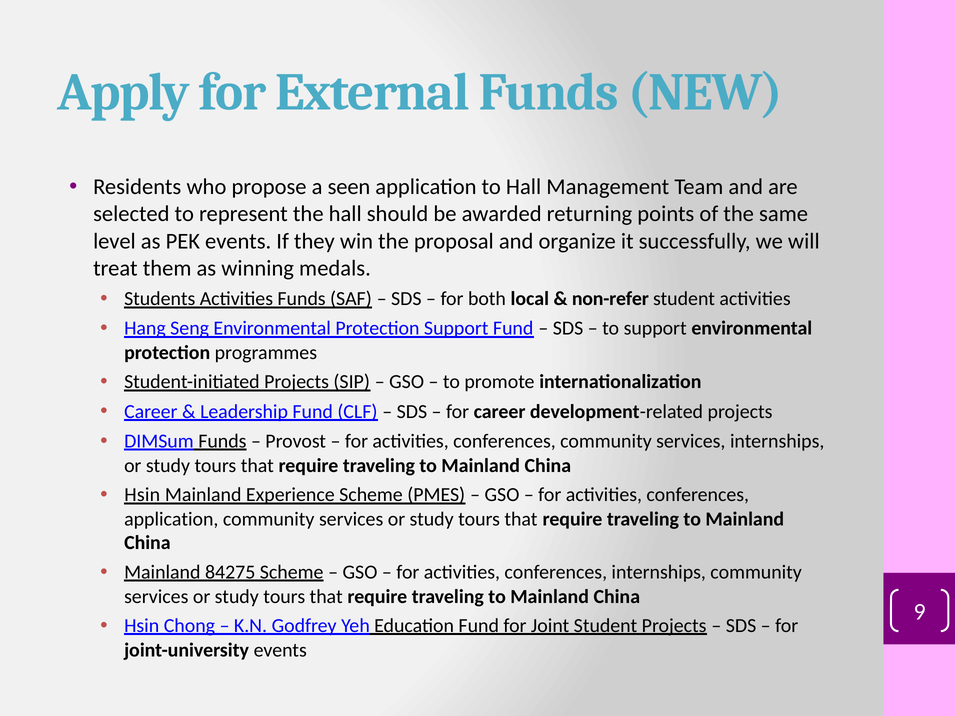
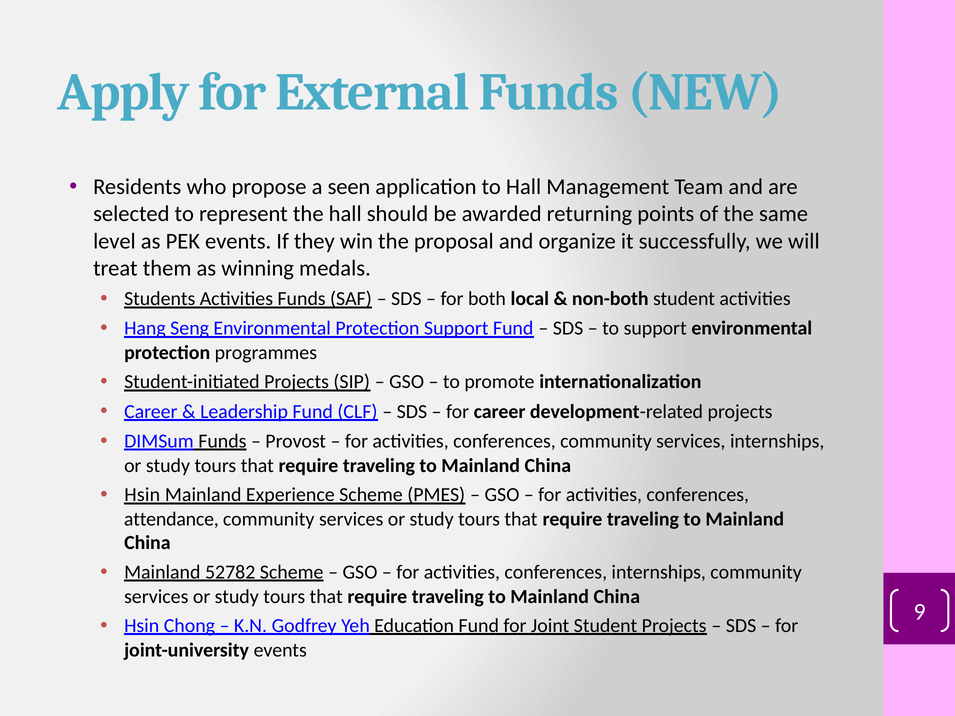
non-refer: non-refer -> non-both (610, 299)
application: application -> attendance (171, 519)
84275: 84275 -> 52782 (230, 572)
